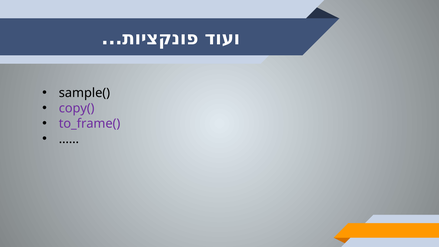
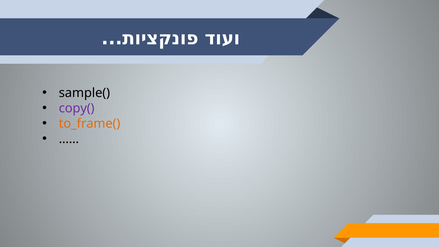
to_frame( colour: purple -> orange (90, 124)
